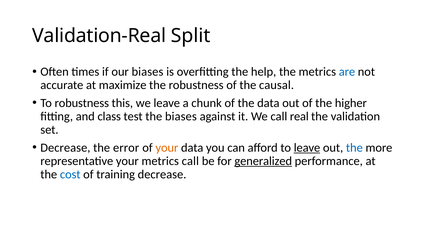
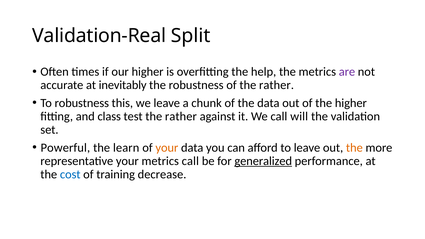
our biases: biases -> higher (148, 72)
are colour: blue -> purple (347, 72)
maximize: maximize -> inevitably (123, 85)
of the causal: causal -> rather (277, 85)
test the biases: biases -> rather (181, 116)
real: real -> will (299, 116)
Decrease: Decrease -> Powerful (65, 148)
error: error -> learn (126, 148)
leave underline: present -> none (307, 148)
the colour: blue -> orange (354, 148)
